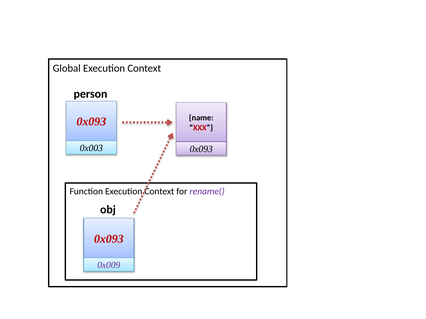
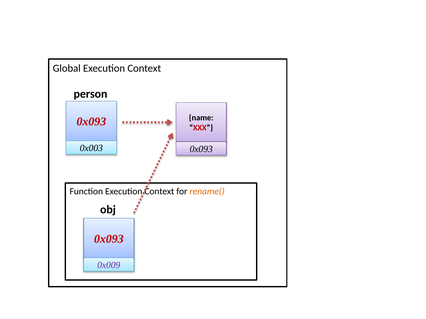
rename( colour: purple -> orange (207, 192)
